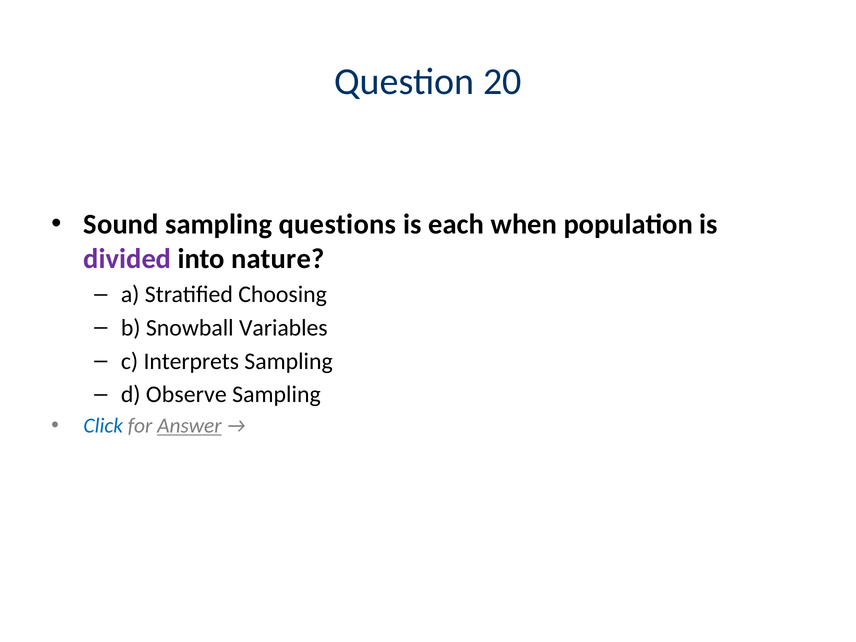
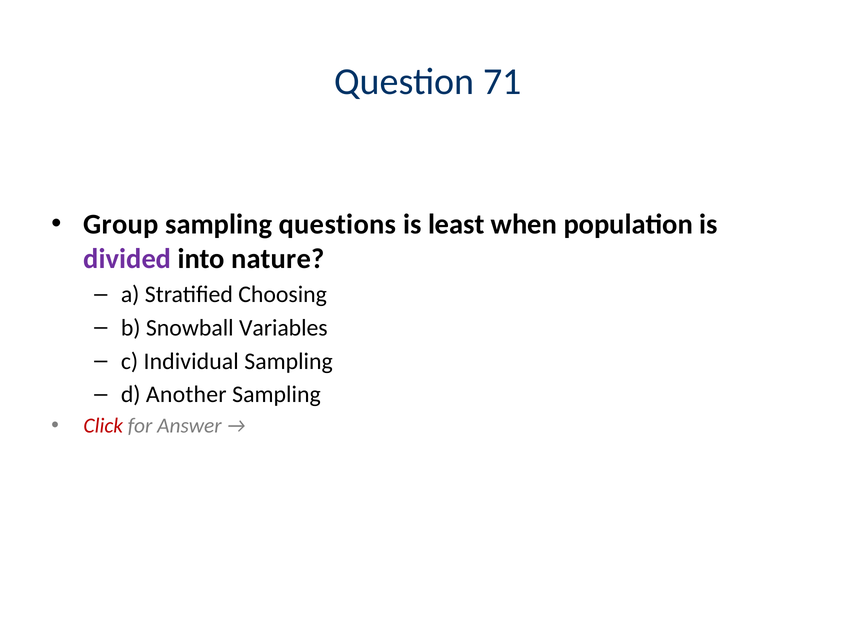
20: 20 -> 71 (502, 82)
Sound: Sound -> Group (121, 225)
each: each -> least (456, 225)
Interprets: Interprets -> Individual (191, 361)
Observe: Observe -> Another (186, 395)
Click colour: blue -> red (103, 426)
Answer underline: present -> none (189, 426)
